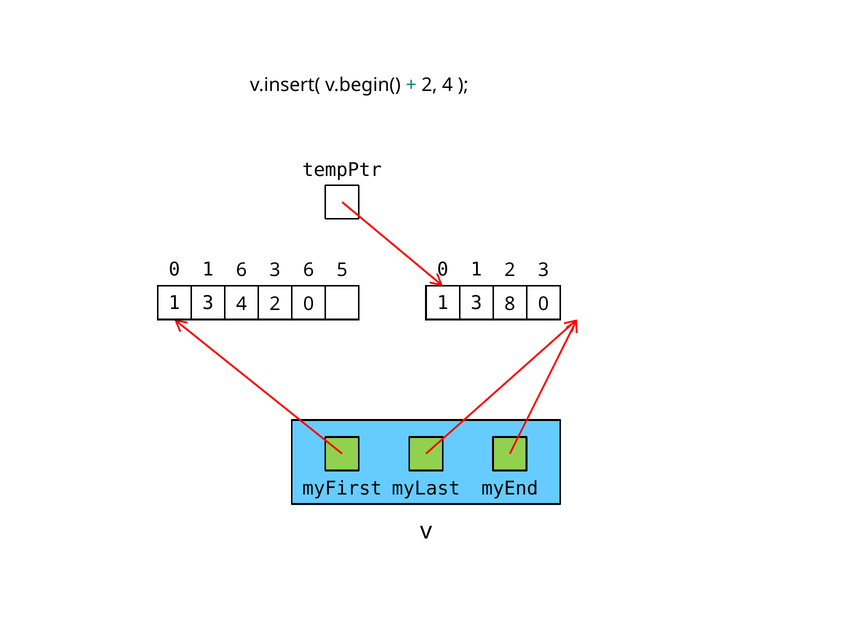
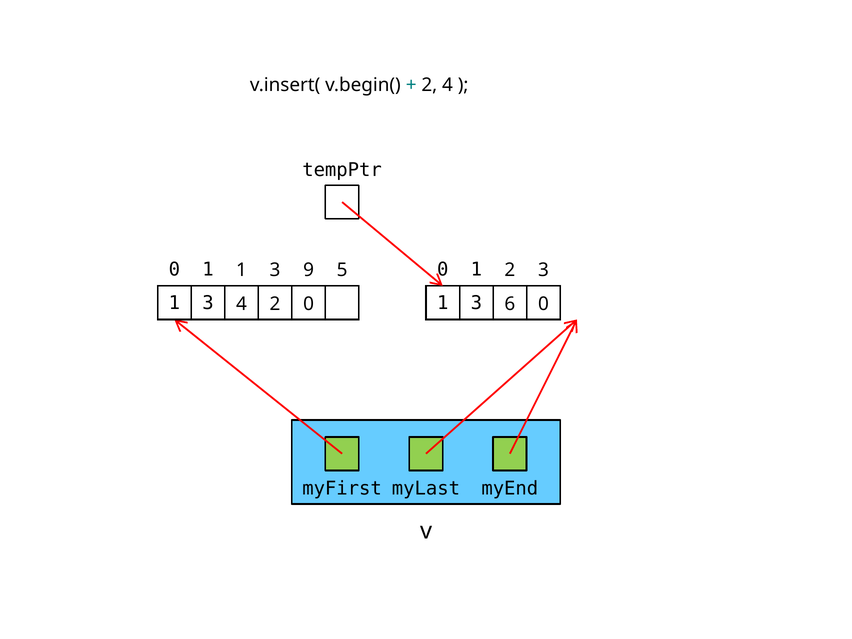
1 6: 6 -> 1 (241, 270)
3 6: 6 -> 9 (309, 270)
8: 8 -> 6 (510, 304)
